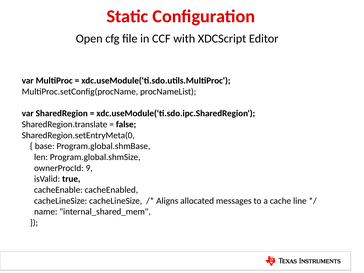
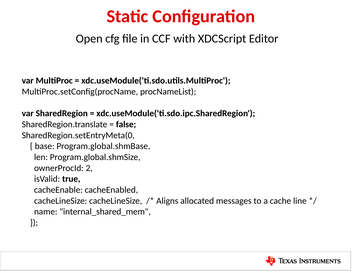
9: 9 -> 2 (89, 168)
